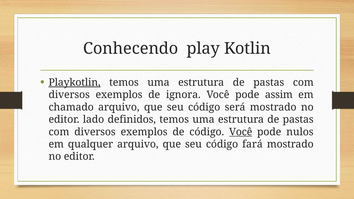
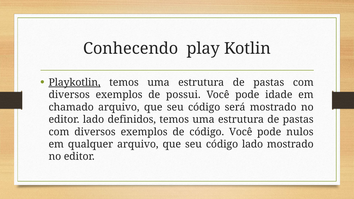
ignora: ignora -> possui (183, 95)
assim: assim -> idade (279, 95)
Você underline: present -> none (241, 132)
código fará: fará -> lado (253, 144)
